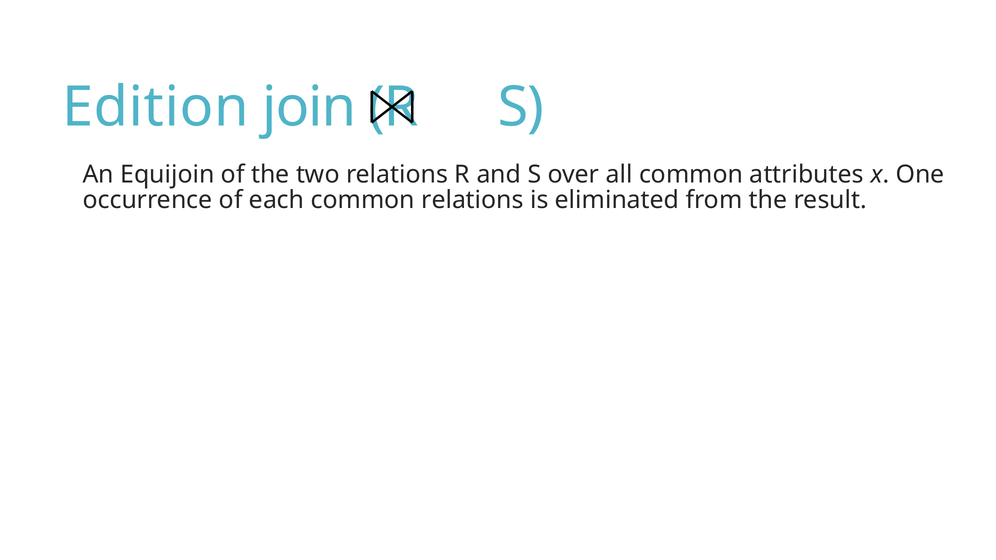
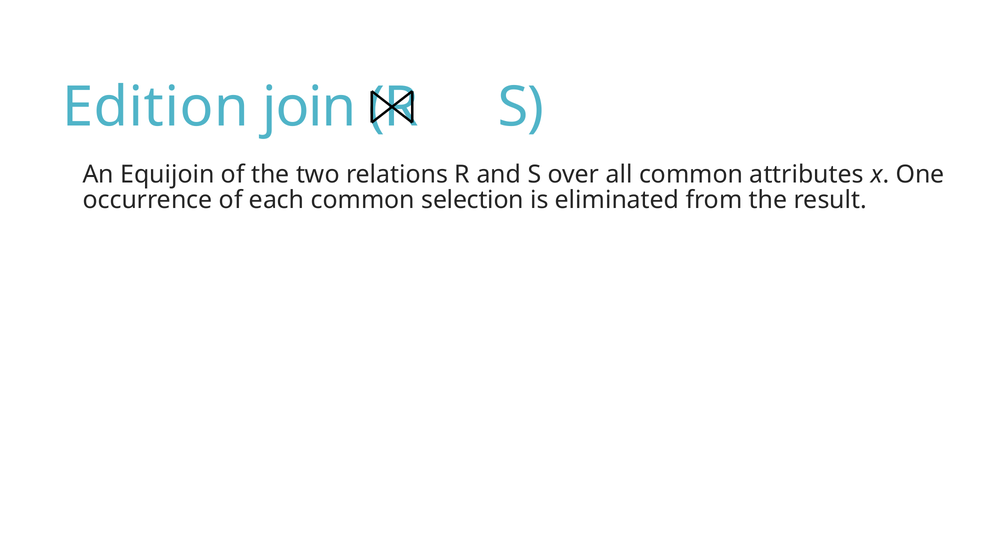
common relations: relations -> selection (473, 200)
